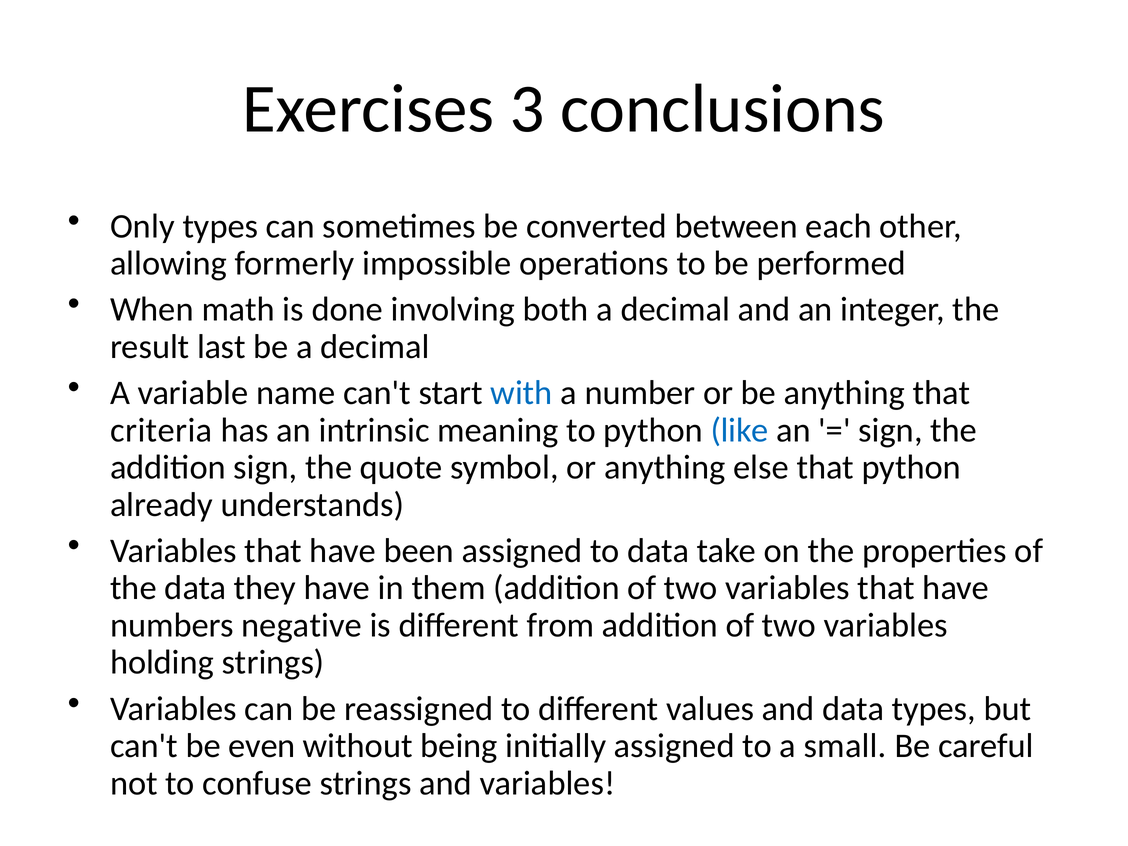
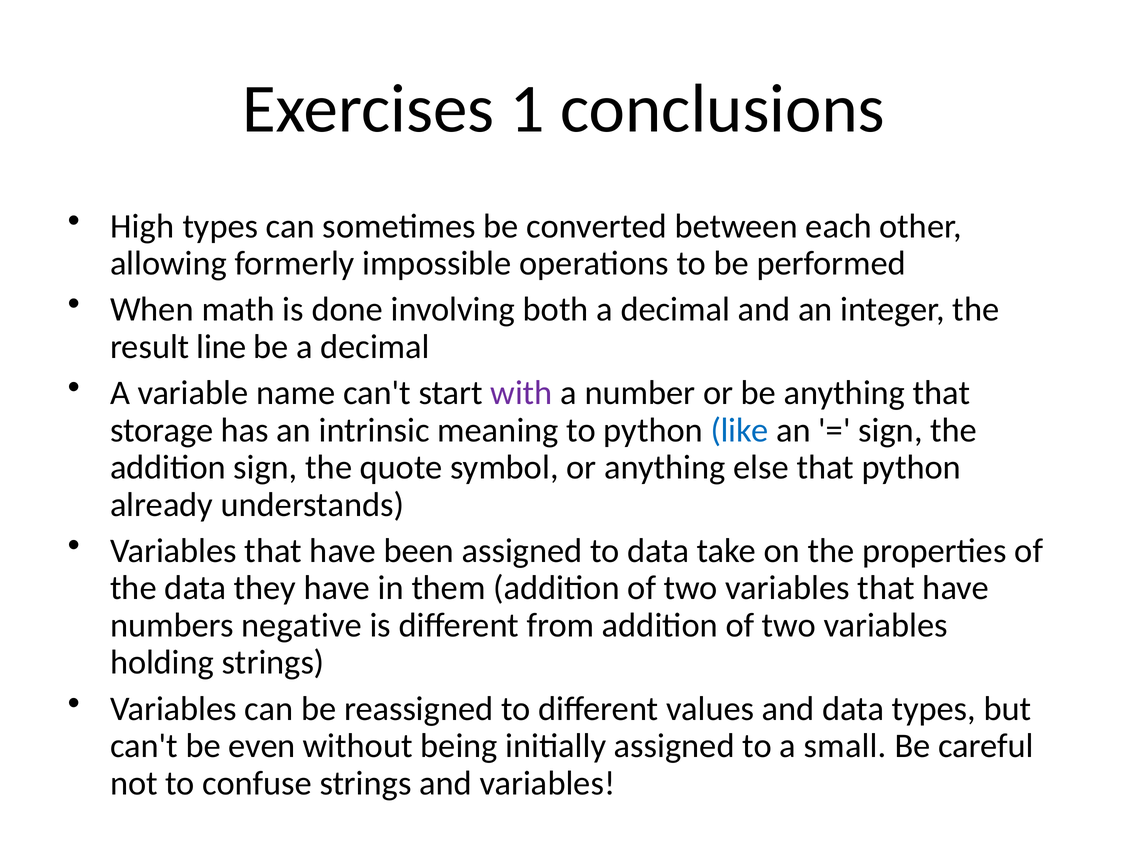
3: 3 -> 1 (527, 109)
Only: Only -> High (142, 226)
last: last -> line (221, 347)
with colour: blue -> purple (521, 393)
criteria: criteria -> storage (162, 430)
